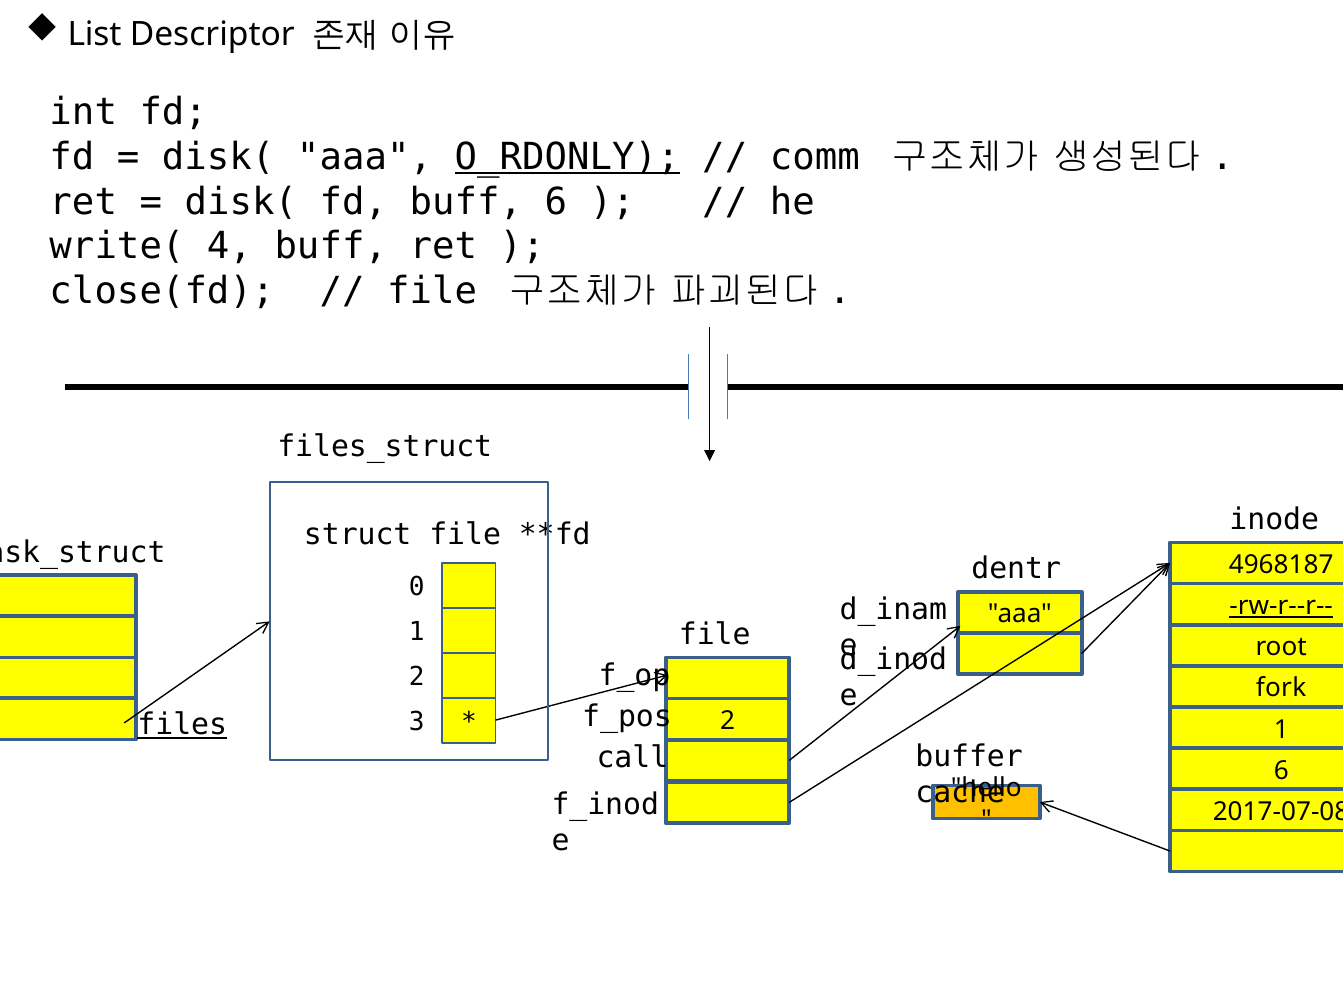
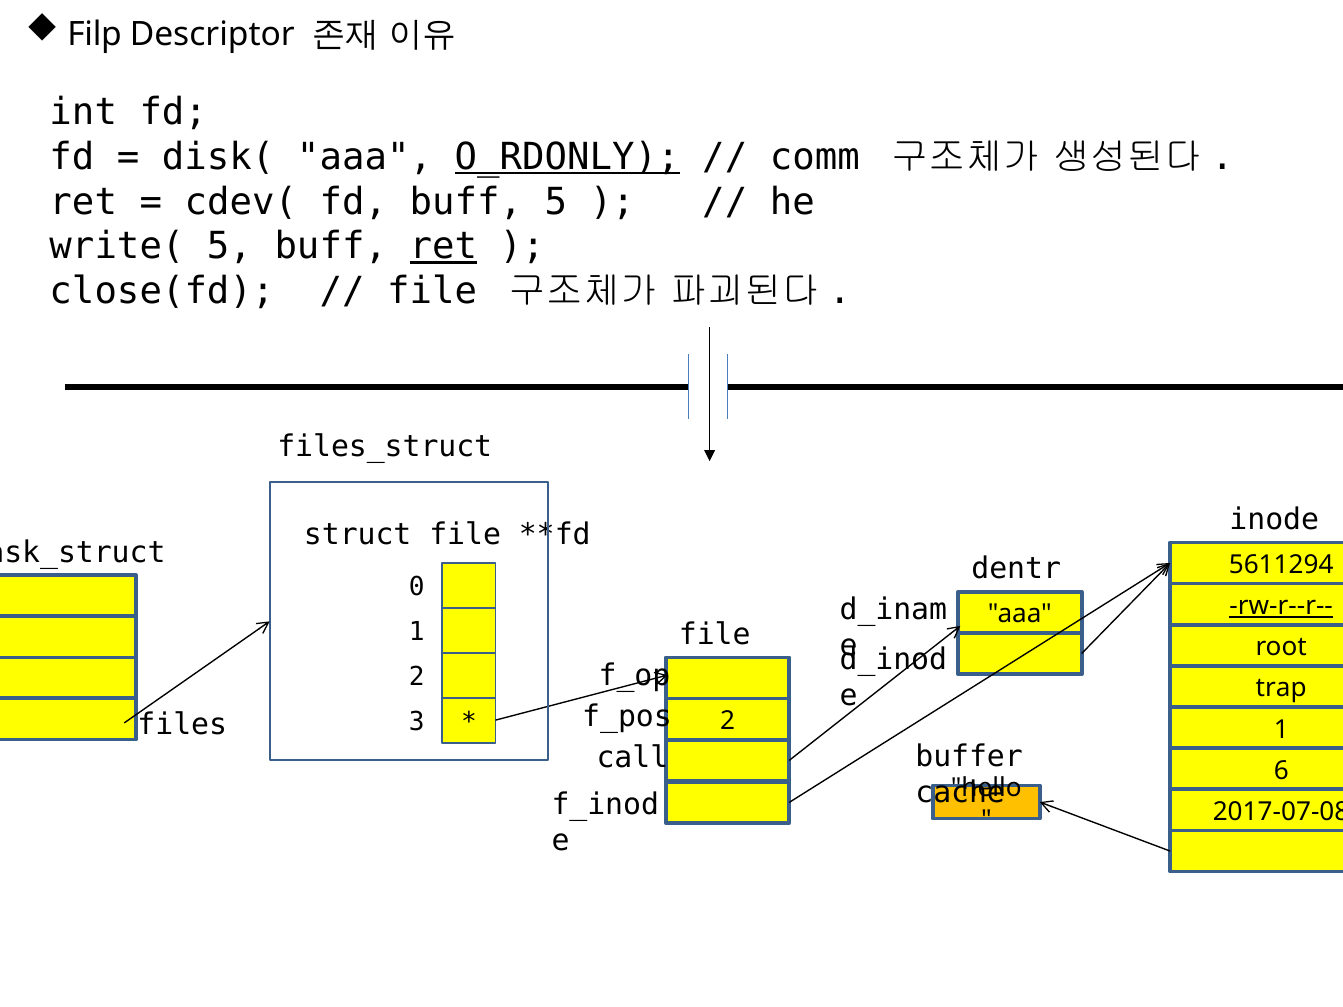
List: List -> Filp (95, 34)
disk(: disk( -> cdev( (241, 202)
buff 6: 6 -> 5 (556, 202)
write( 4: 4 -> 5 (229, 247)
ret underline: none -> present (443, 247)
4968187: 4968187 -> 5611294 (1281, 565)
fork: fork -> trap (1281, 688)
files underline: present -> none (182, 725)
